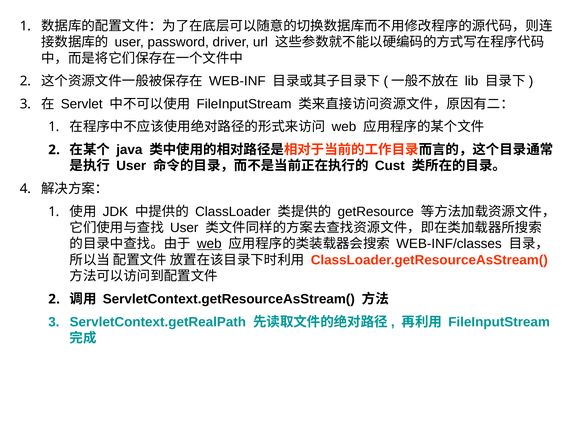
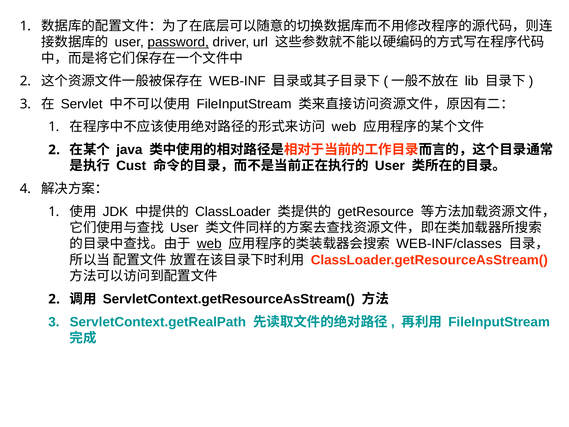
password underline: none -> present (178, 42)
User: User -> Cust (131, 166)
Cust: Cust -> User (390, 166)
